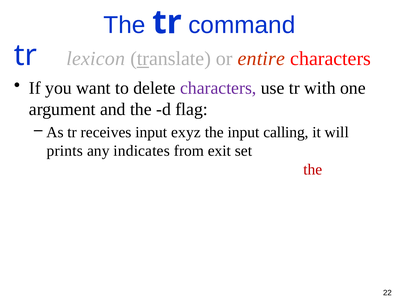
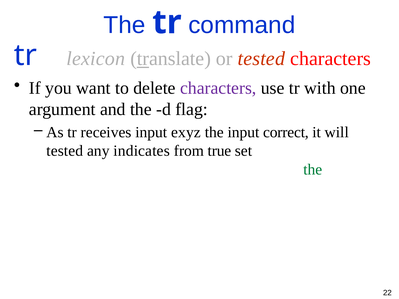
or entire: entire -> tested (261, 59)
calling: calling -> correct (286, 132)
prints: prints -> tested (65, 151)
exit: exit -> true (220, 151)
the colour: red -> green (313, 170)
